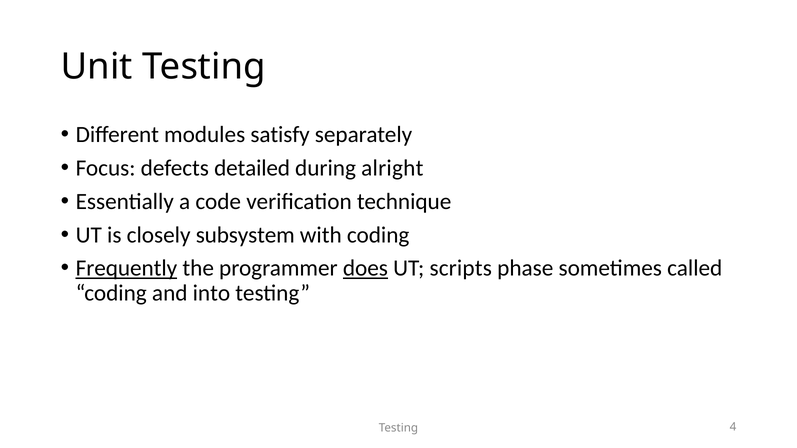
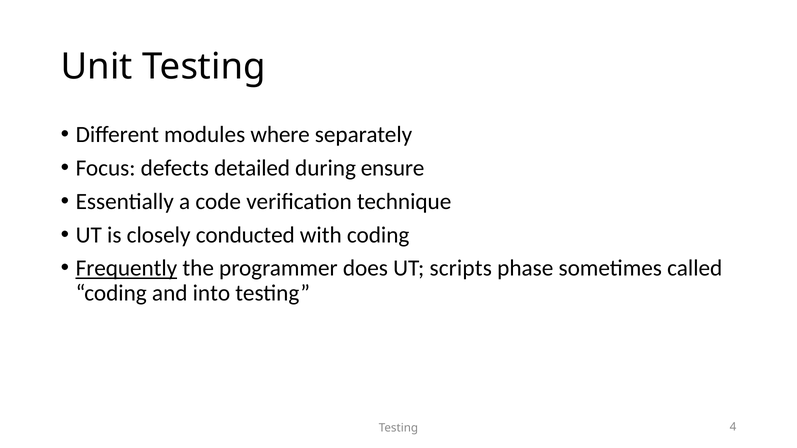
satisfy: satisfy -> where (280, 135)
alright: alright -> ensure (393, 168)
subsystem: subsystem -> conducted (245, 235)
does underline: present -> none (365, 268)
